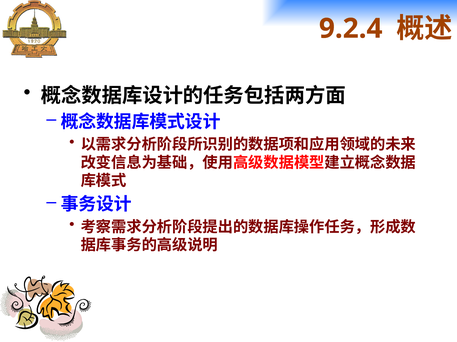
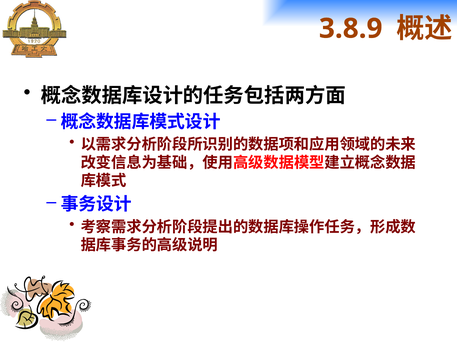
9.2.4: 9.2.4 -> 3.8.9 (351, 29)
